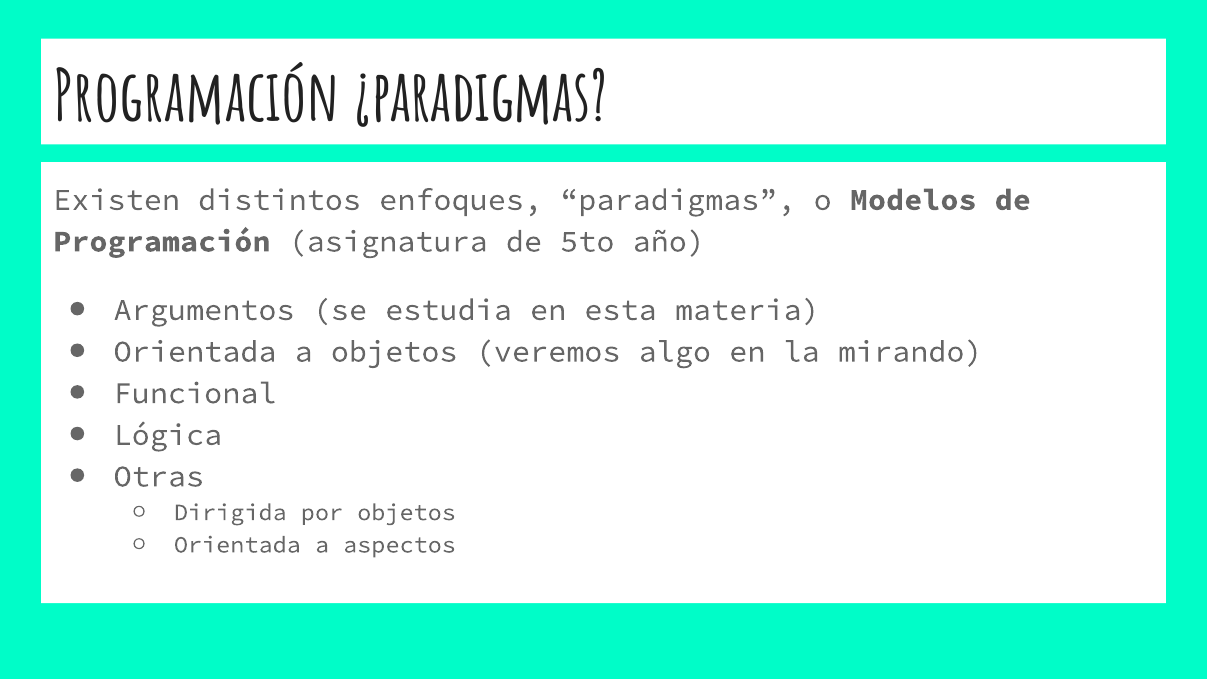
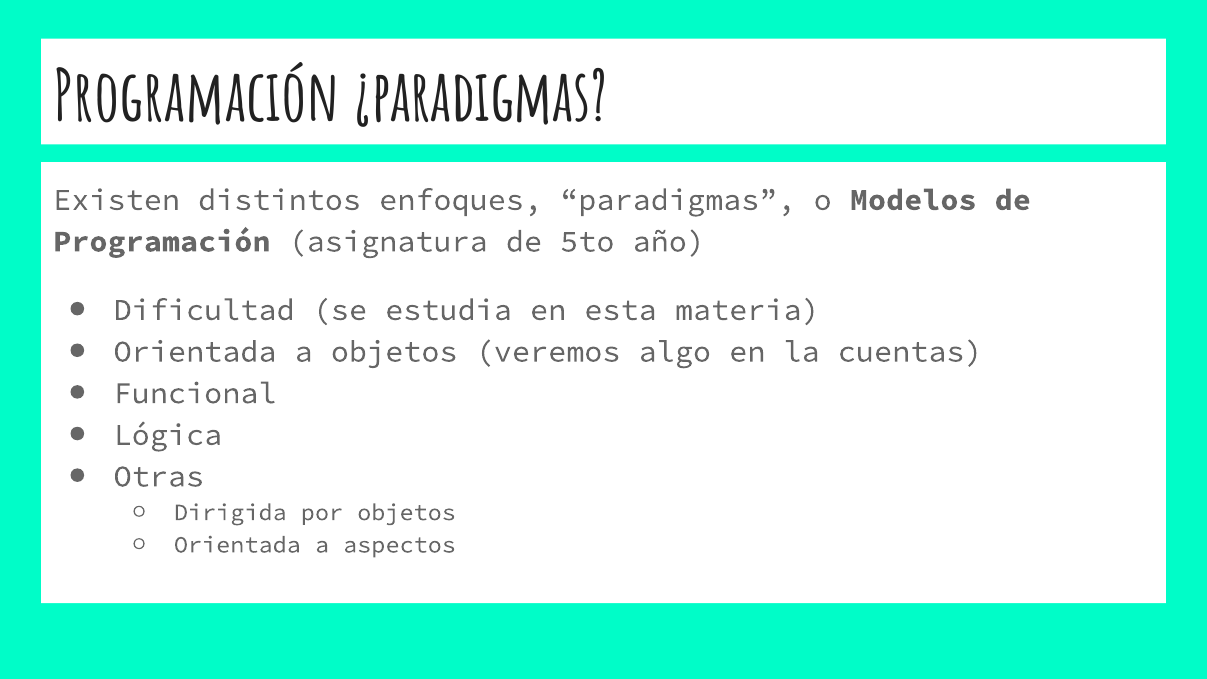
Argumentos: Argumentos -> Dificultad (204, 310)
mirando: mirando -> cuentas (910, 352)
